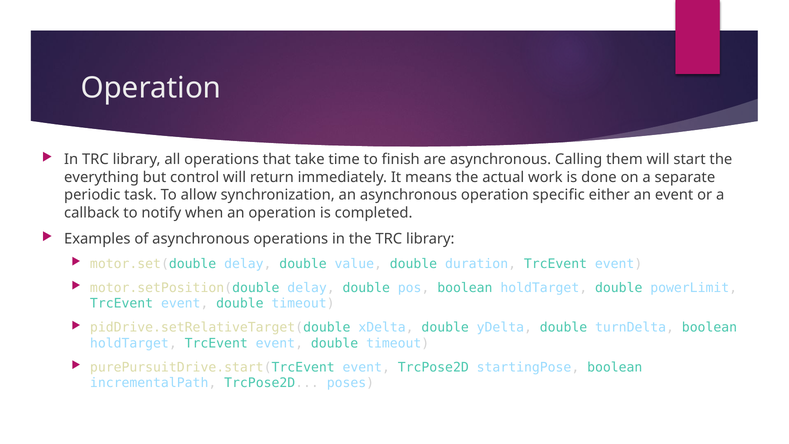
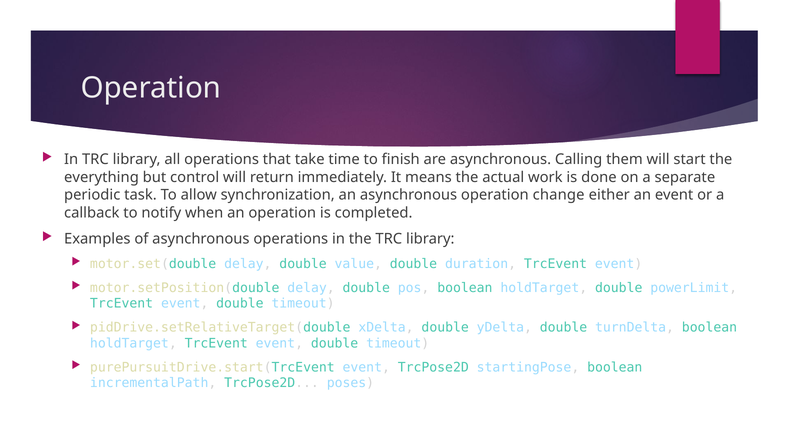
specific: specific -> change (559, 195)
